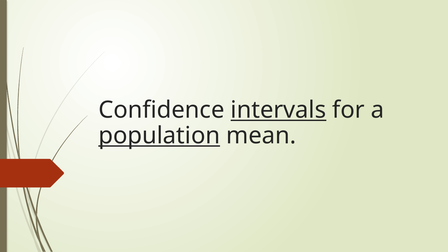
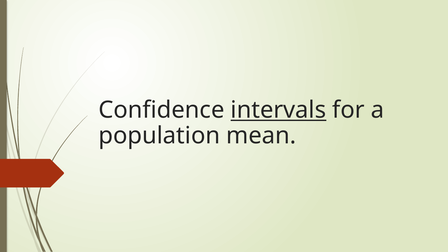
population underline: present -> none (159, 136)
